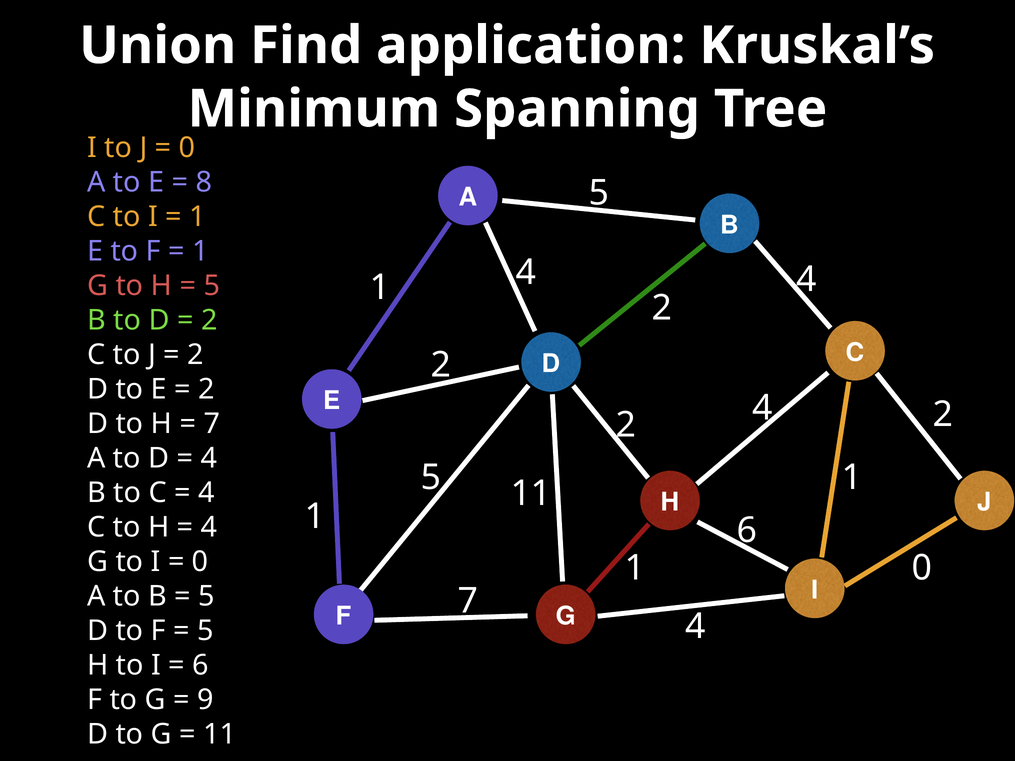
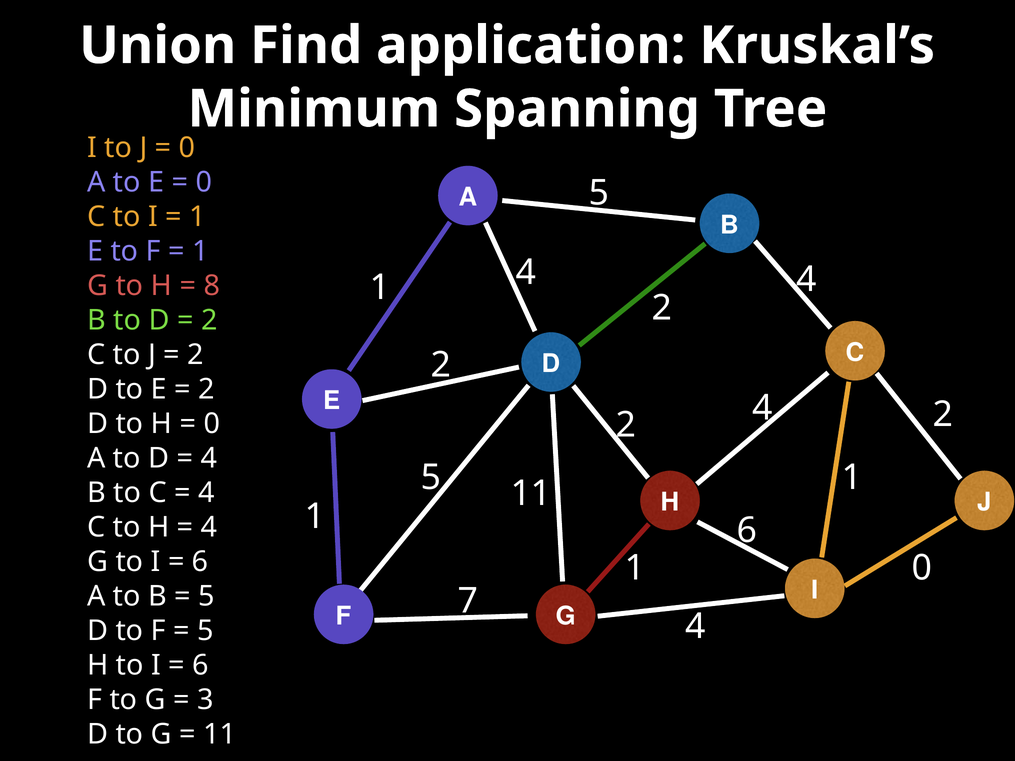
8: 8 -> 0 (204, 182)
5: 5 -> 8 (212, 286)
7: 7 -> 0 (212, 424)
0: 0 -> 6 (200, 562)
9: 9 -> 3 (205, 700)
